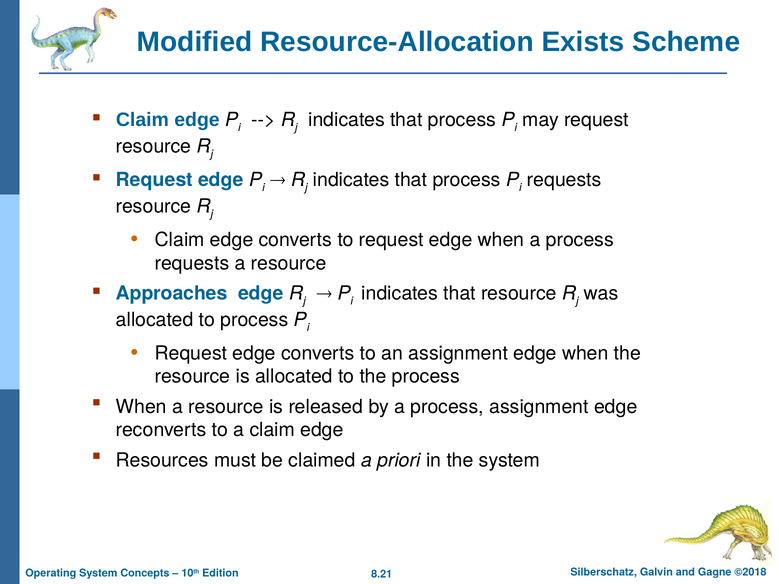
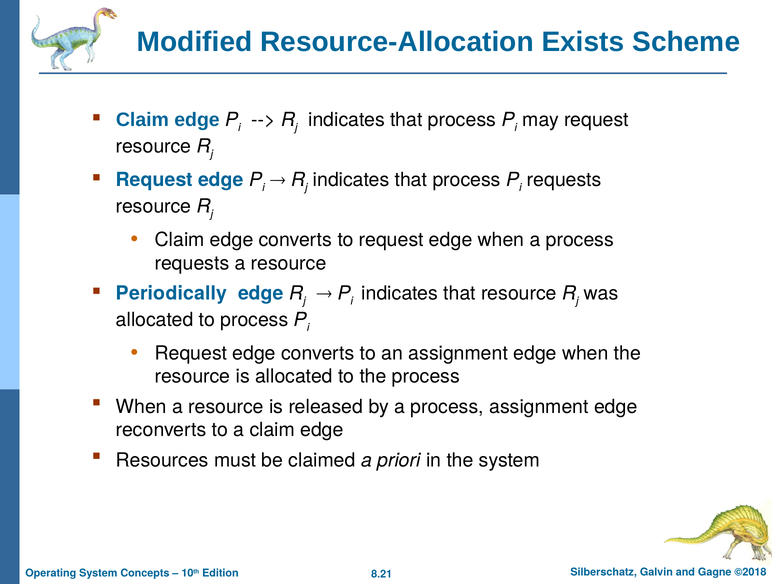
Approaches: Approaches -> Periodically (172, 293)
